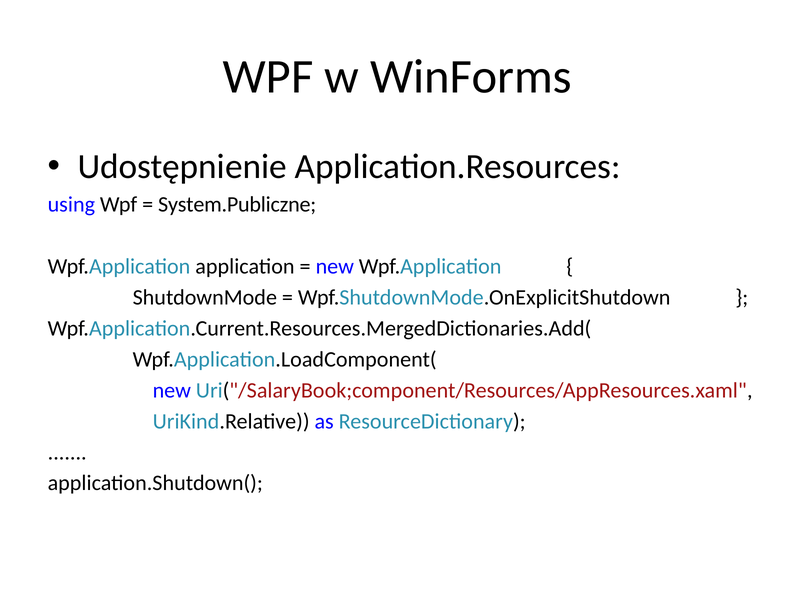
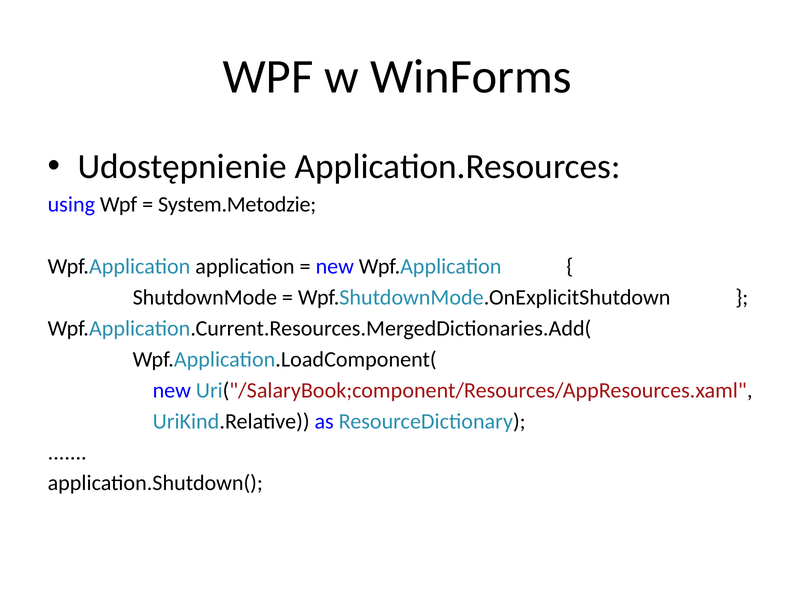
System.Publiczne: System.Publiczne -> System.Metodzie (237, 205)
